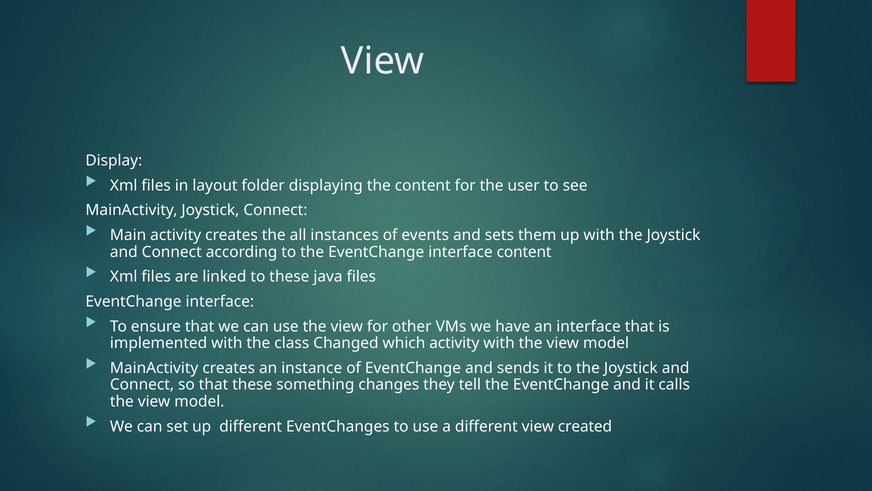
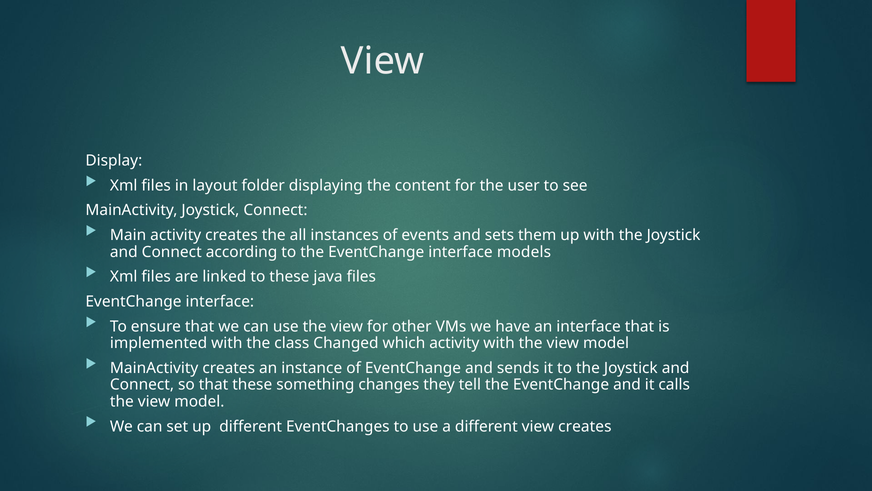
interface content: content -> models (524, 252)
view created: created -> creates (585, 426)
